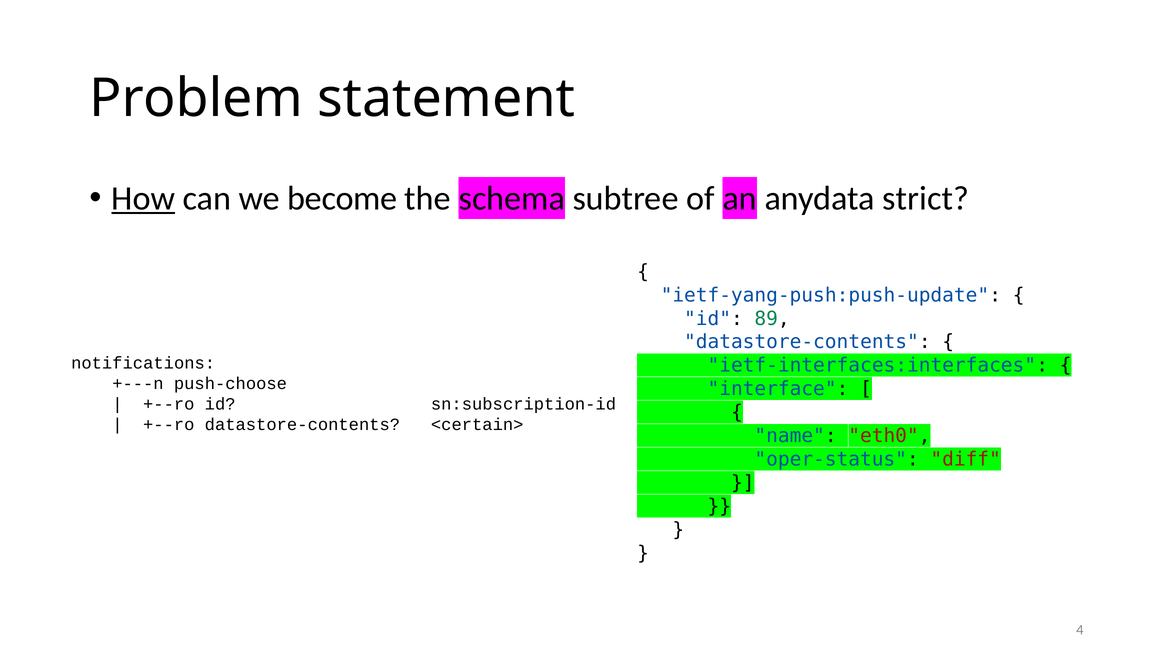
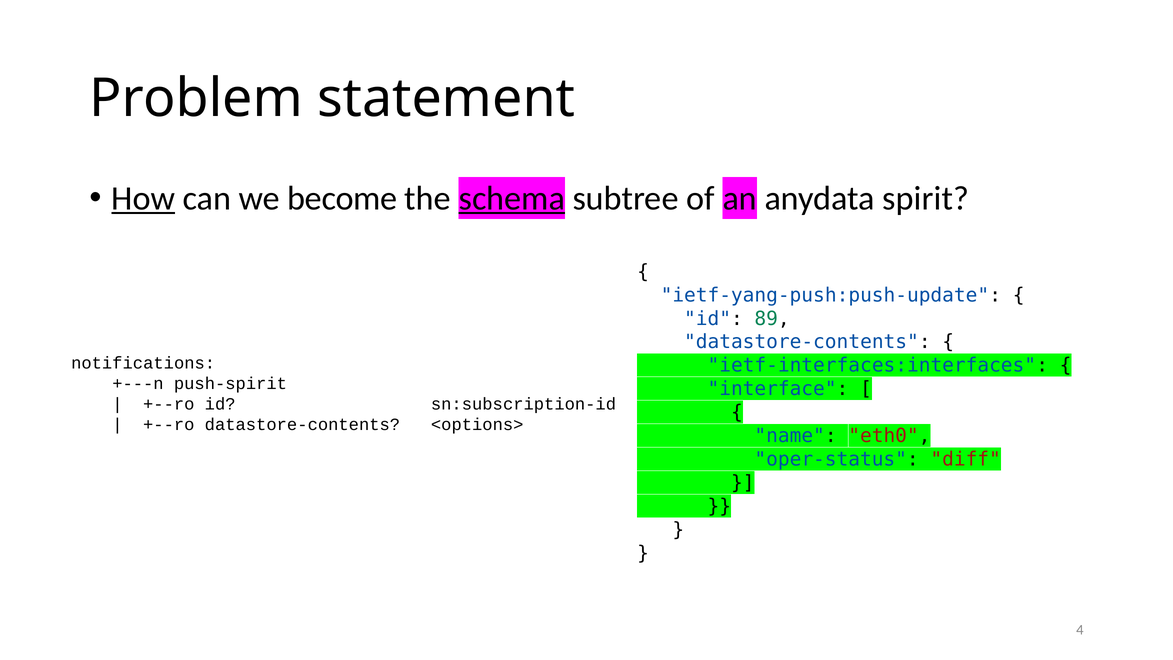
schema underline: none -> present (512, 198)
strict: strict -> spirit (926, 198)
push-choose: push-choose -> push-spirit (230, 383)
<certain>: <certain> -> <options> (477, 424)
